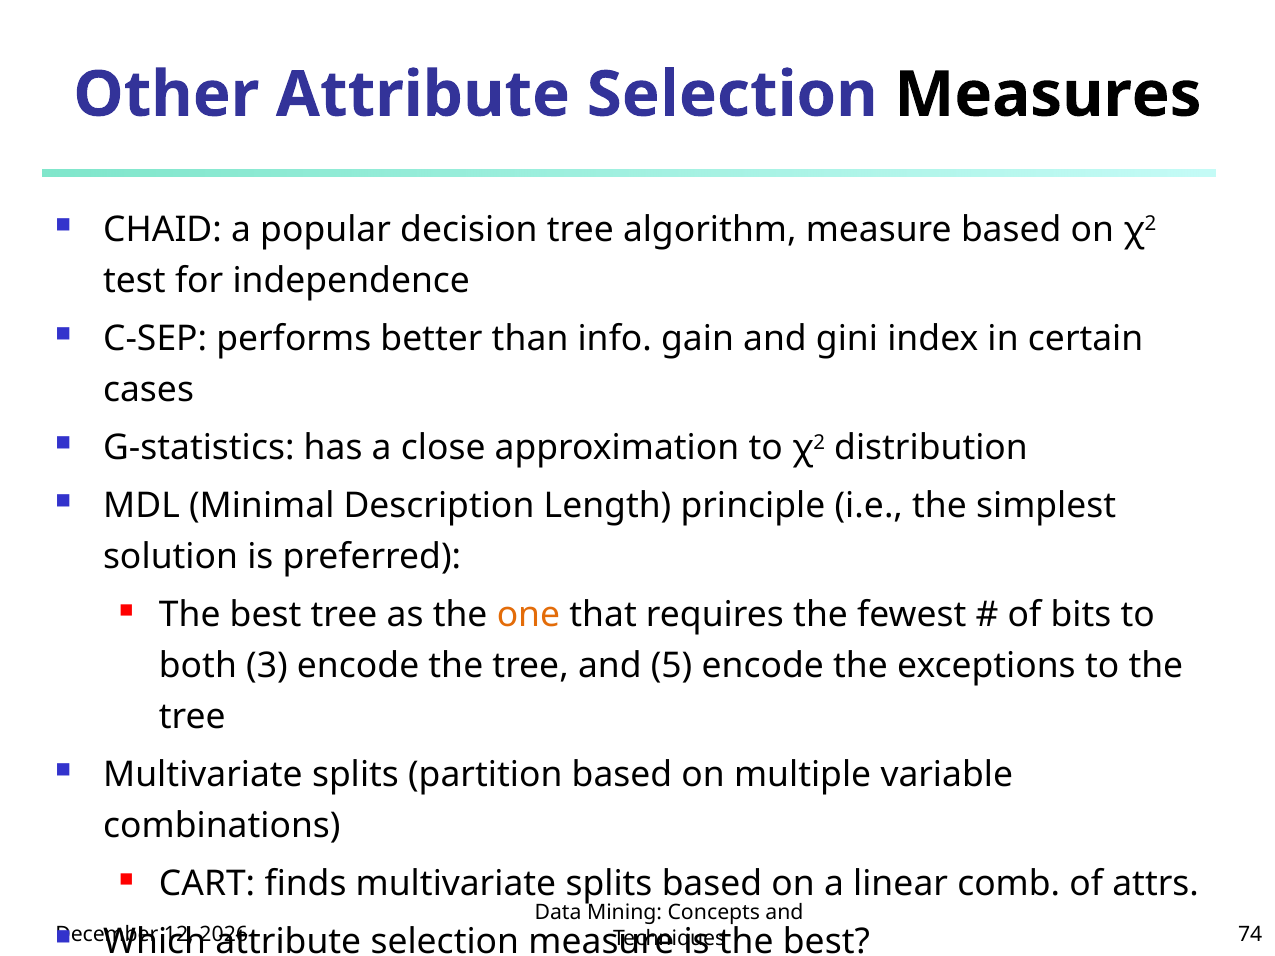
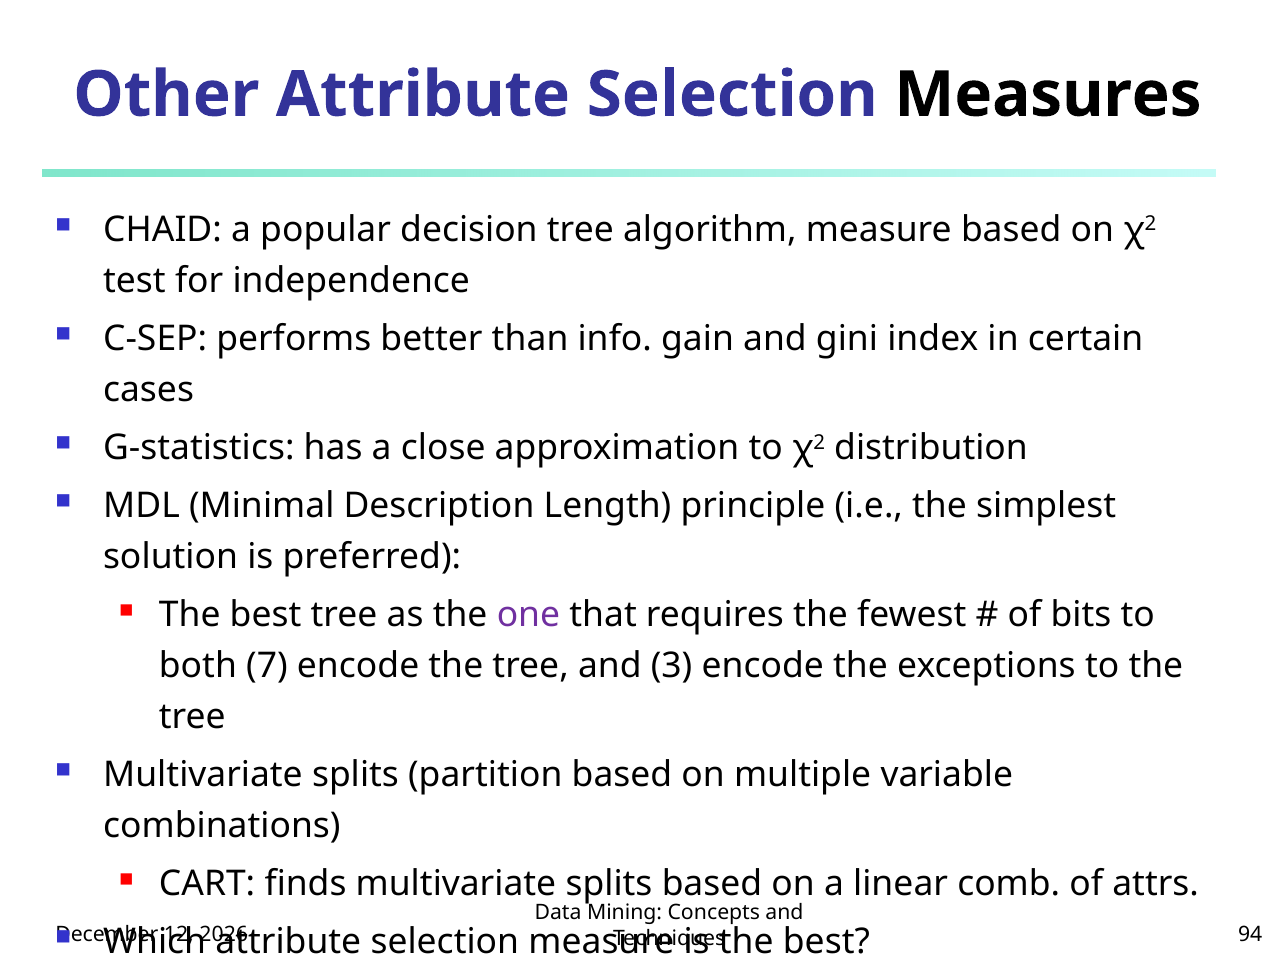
one colour: orange -> purple (528, 615)
3: 3 -> 7 (267, 666)
5: 5 -> 3 (672, 666)
74: 74 -> 94 (1250, 935)
